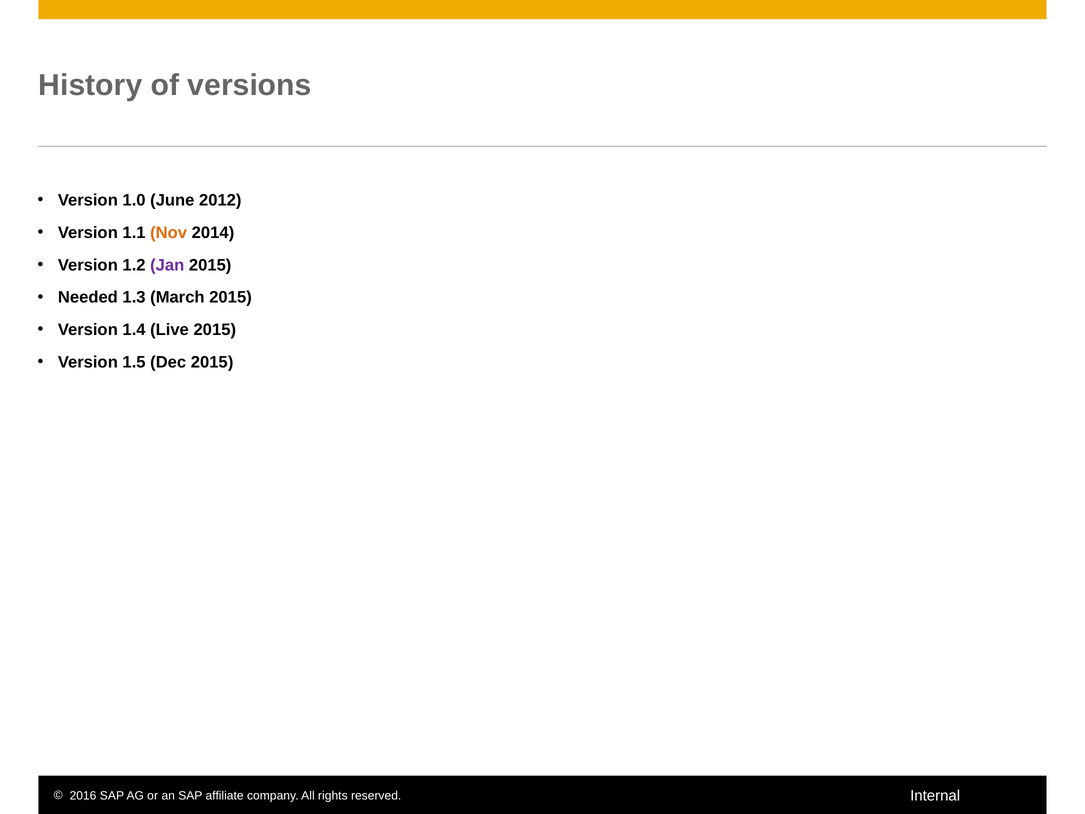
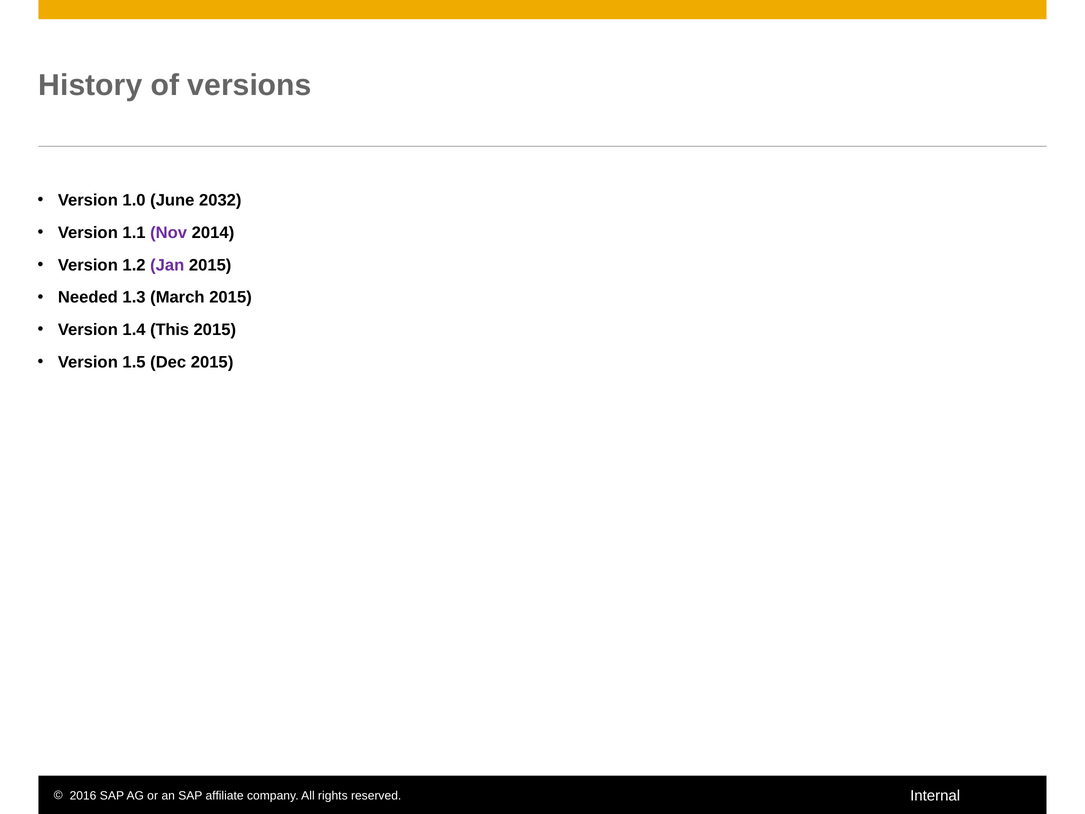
2012: 2012 -> 2032 (220, 200)
Nov colour: orange -> purple (169, 233)
Live: Live -> This (170, 330)
